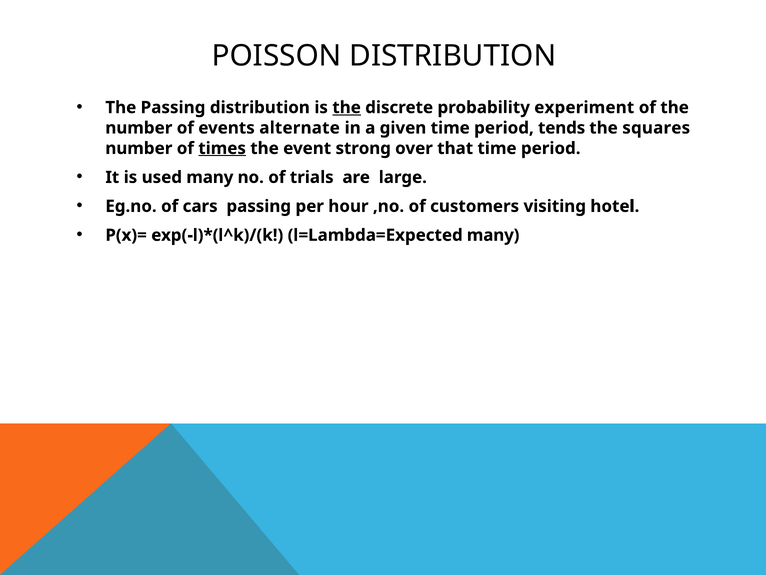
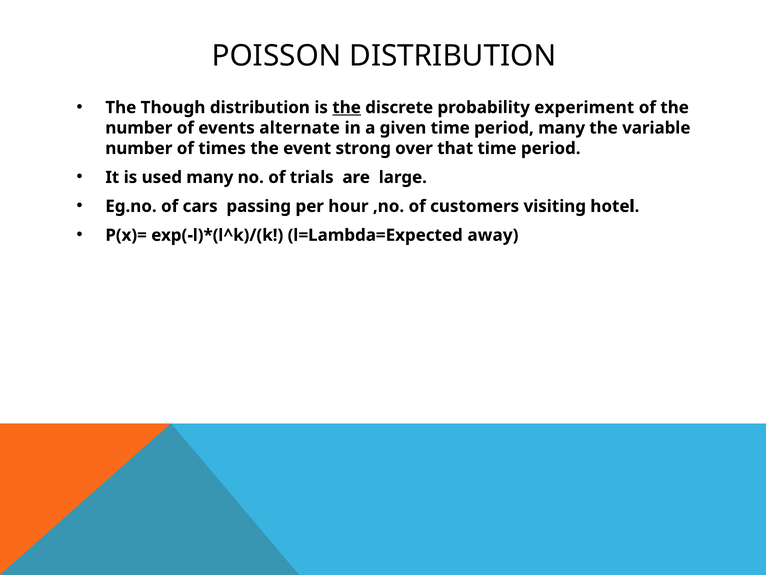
The Passing: Passing -> Though (173, 107)
period tends: tends -> many (562, 128)
squares: squares -> variable (656, 128)
times underline: present -> none (222, 148)
l=Lambda=Expected many: many -> away (493, 235)
